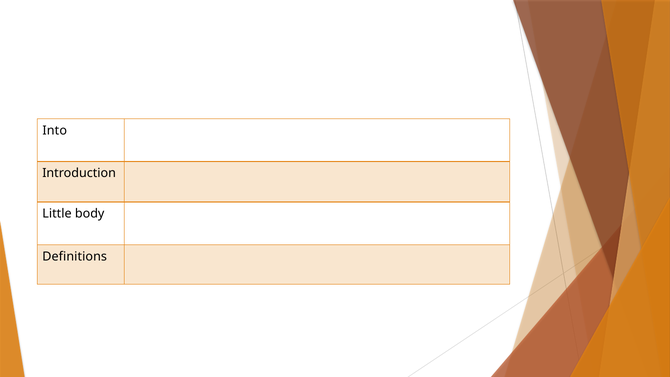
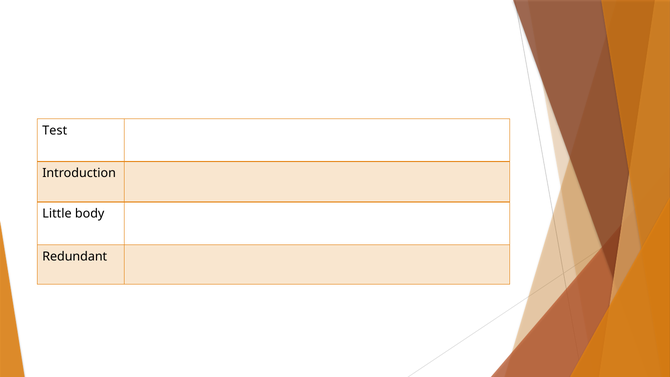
Into: Into -> Test (55, 130)
Definitions: Definitions -> Redundant (75, 256)
